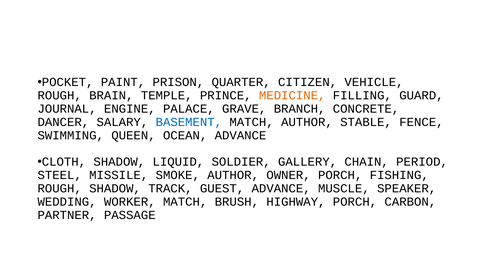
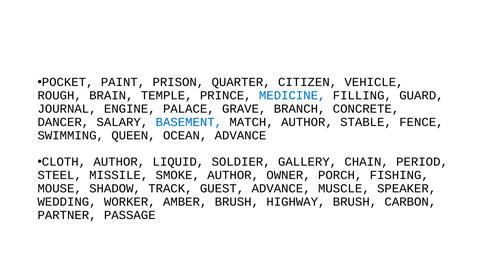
MEDICINE colour: orange -> blue (292, 95)
CLOTH SHADOW: SHADOW -> AUTHOR (119, 162)
ROUGH: ROUGH -> MOUSE (60, 188)
WORKER MATCH: MATCH -> AMBER (185, 202)
HIGHWAY PORCH: PORCH -> BRUSH (355, 202)
